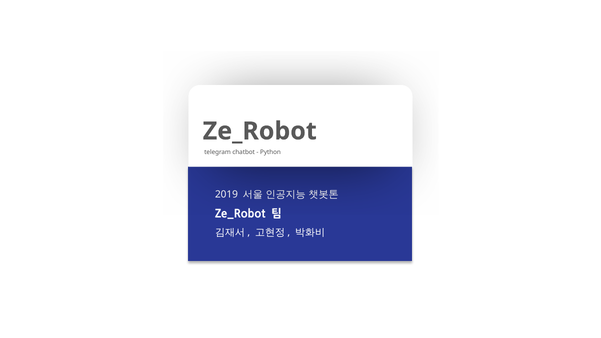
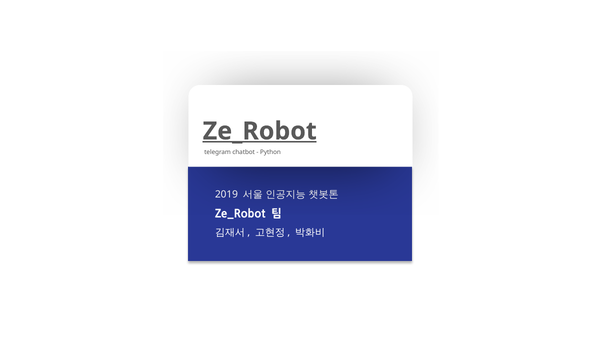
Ze_Robot underline: none -> present (260, 131)
